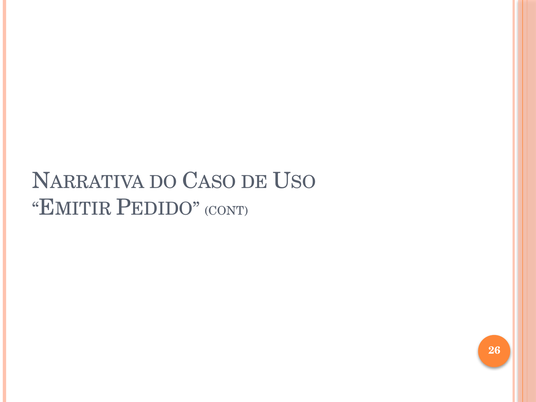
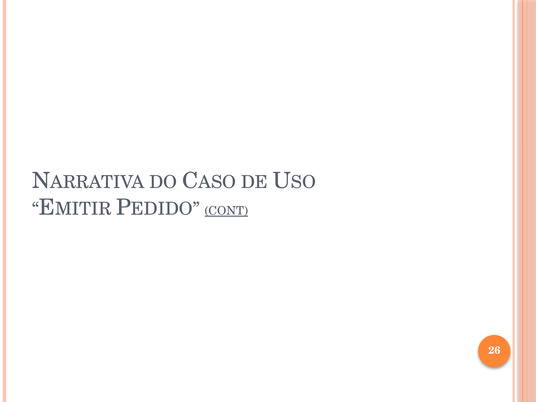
CONT underline: none -> present (226, 211)
